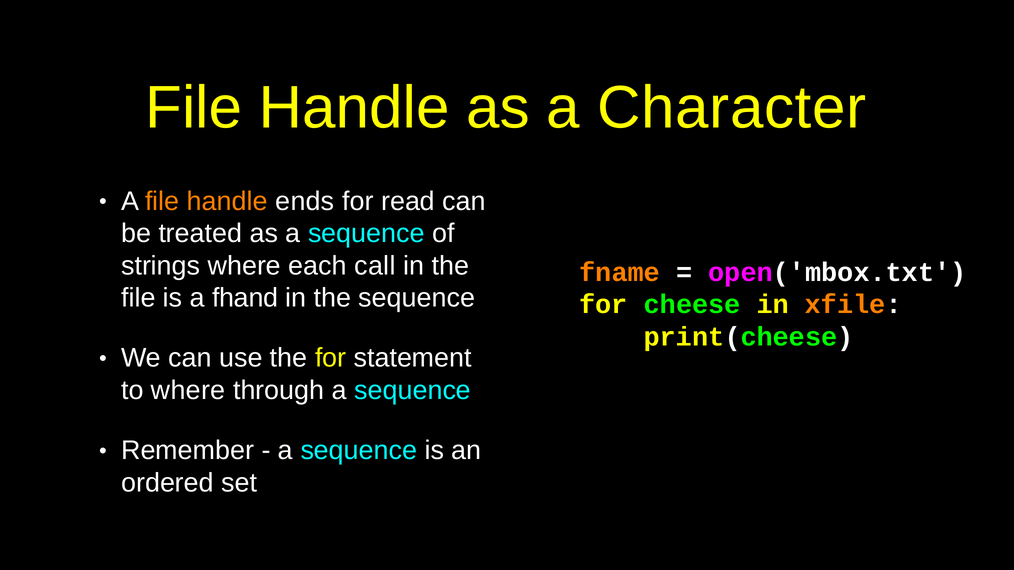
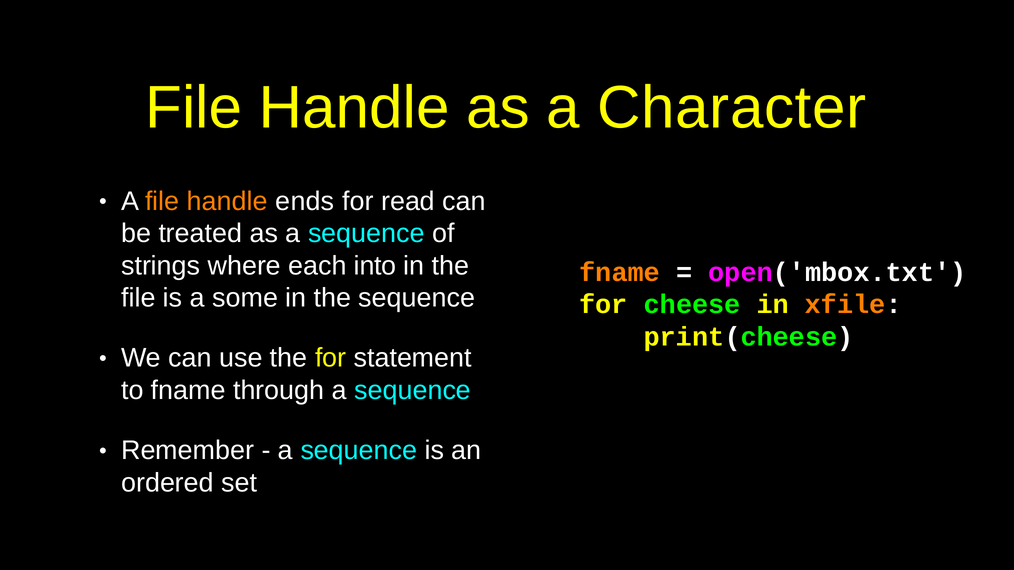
call: call -> into (375, 266)
fhand: fhand -> some (245, 298)
to where: where -> fname (188, 391)
